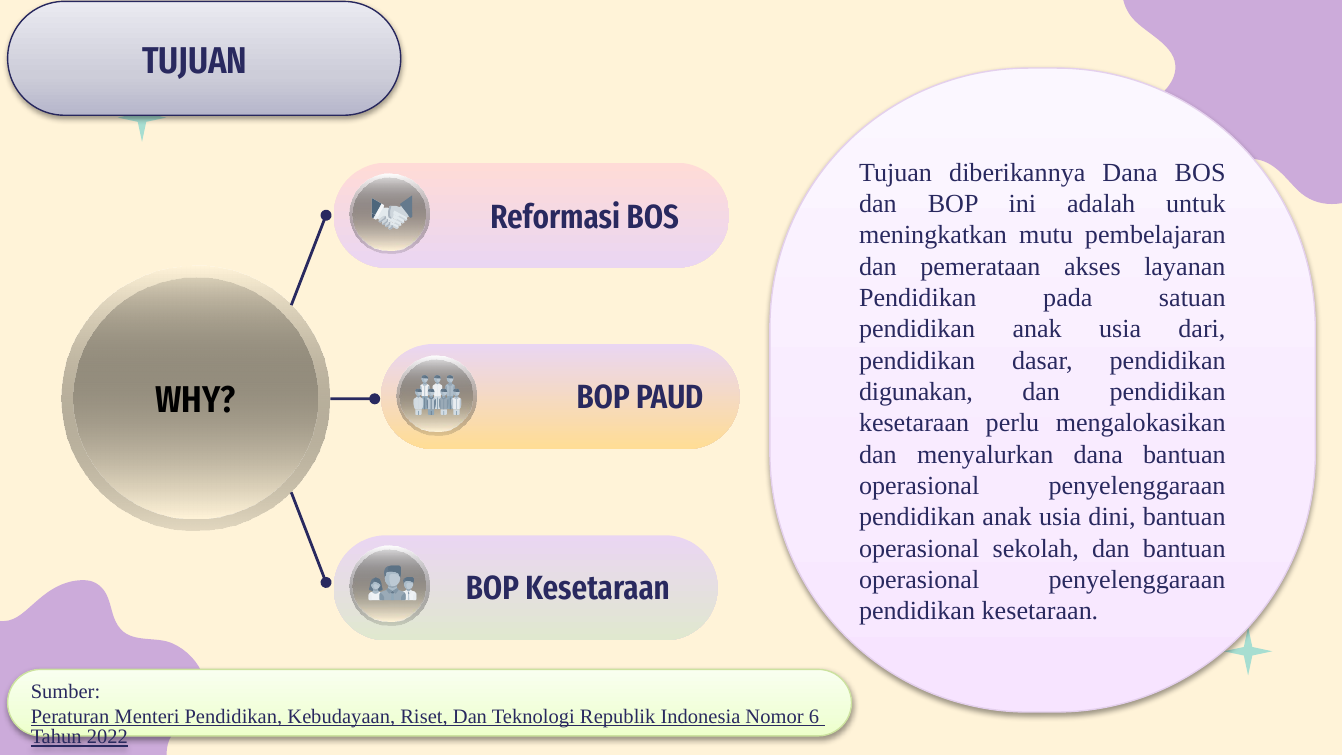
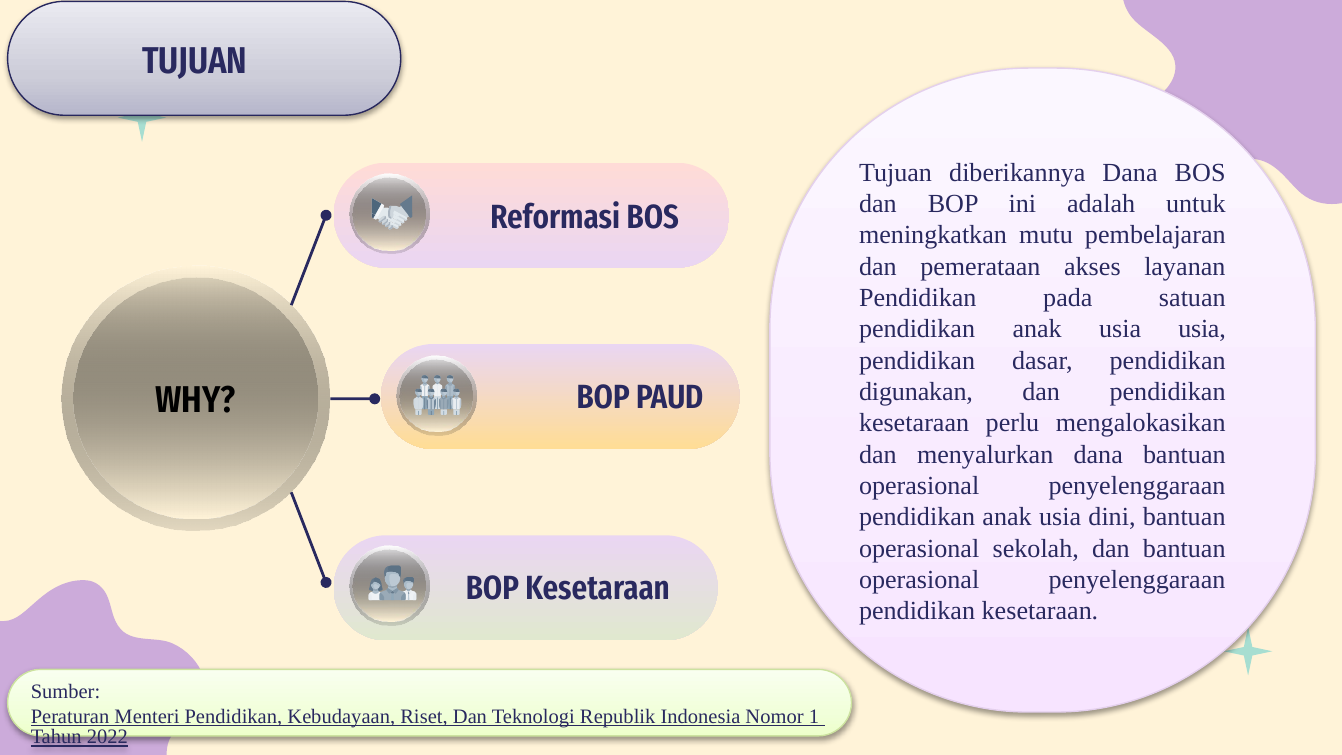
usia dari: dari -> usia (1202, 329)
6: 6 -> 1 (814, 716)
